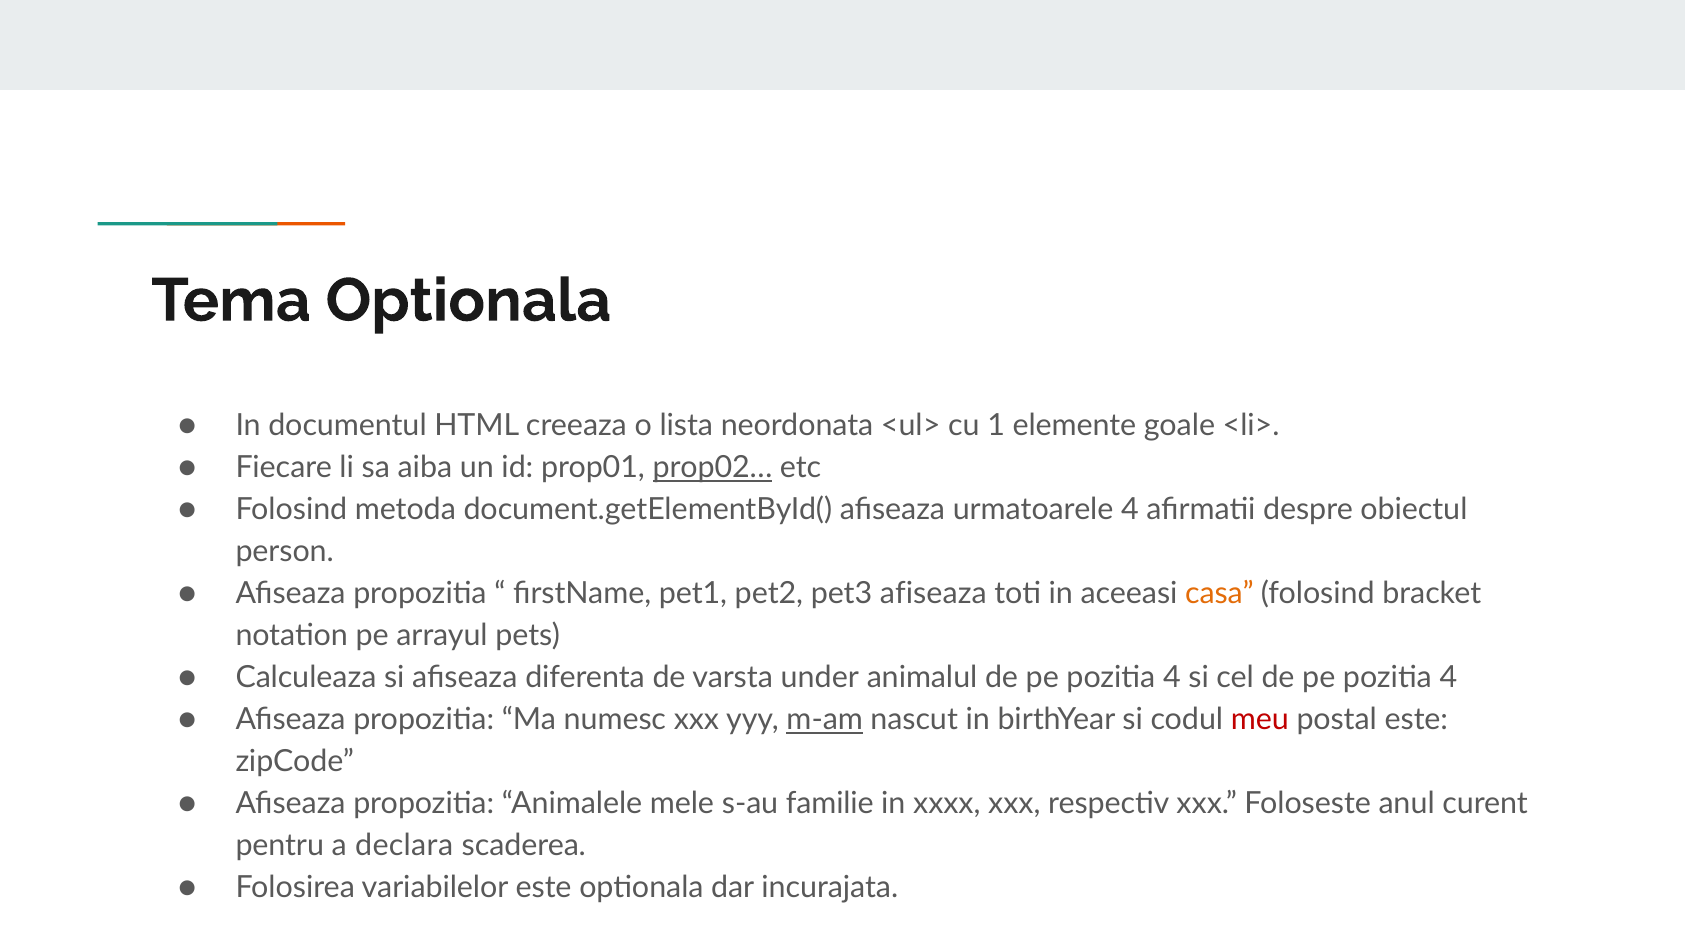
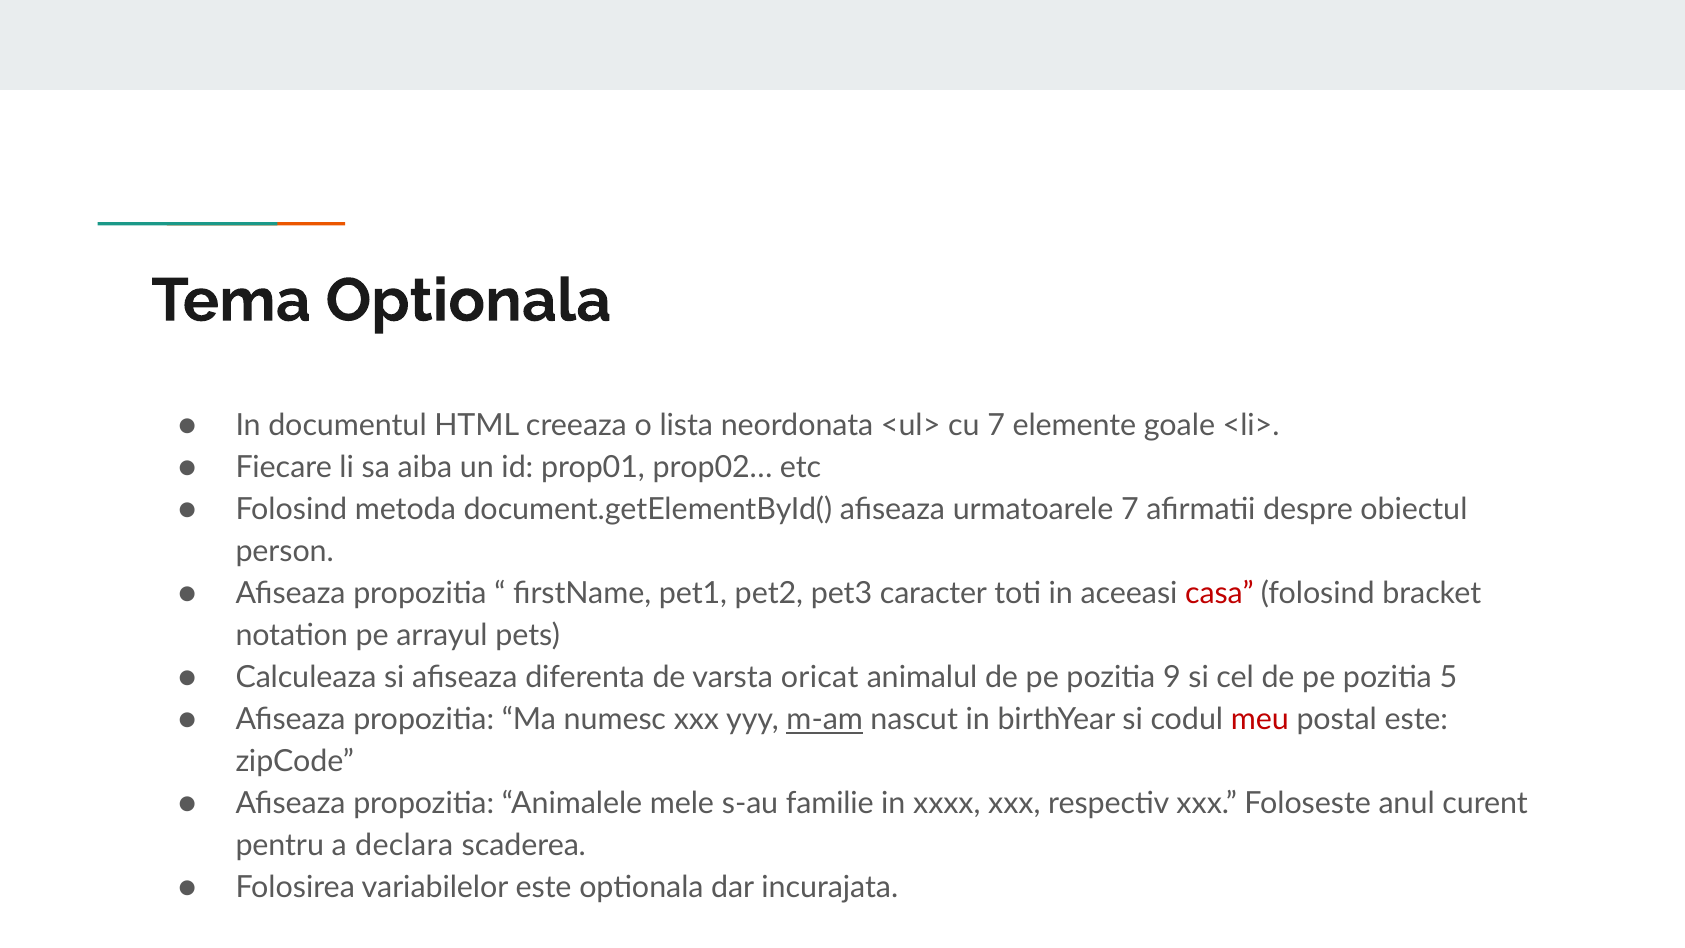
cu 1: 1 -> 7 (996, 426)
prop02… underline: present -> none (713, 468)
urmatoarele 4: 4 -> 7 (1130, 510)
pet3 afiseaza: afiseaza -> caracter (933, 594)
casa colour: orange -> red (1219, 594)
under: under -> oricat (820, 678)
4: 4 -> 9 (1172, 678)
4: 4 -> 5 (1448, 678)
